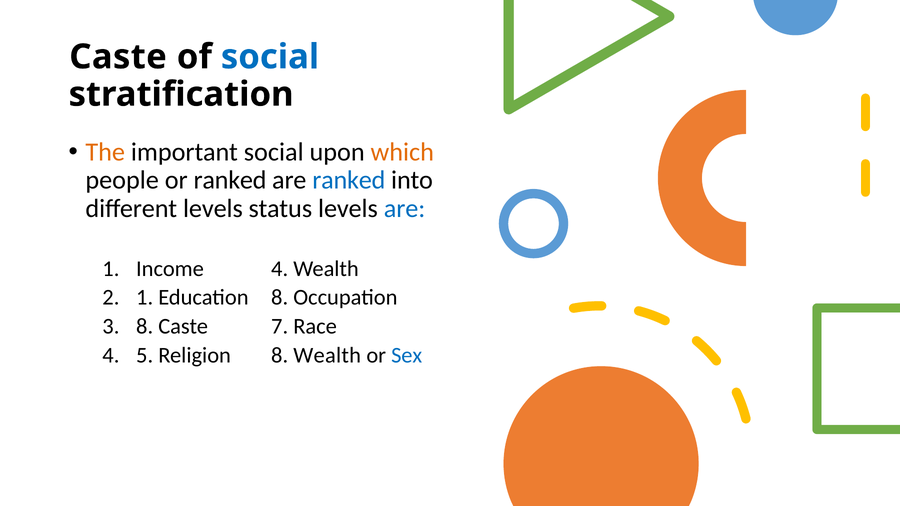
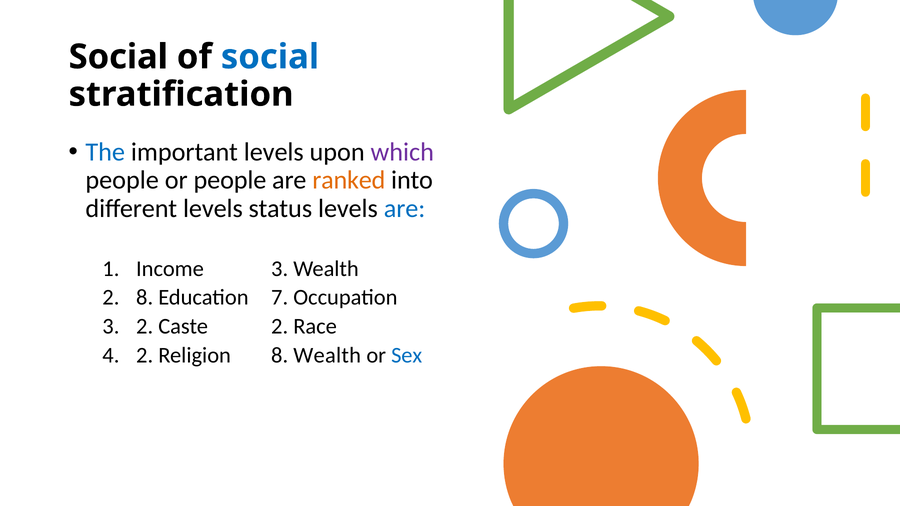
Caste: Caste -> Social (118, 57)
The colour: orange -> blue (105, 152)
important social: social -> levels (274, 152)
which colour: orange -> purple (402, 152)
or ranked: ranked -> people (230, 180)
ranked colour: blue -> orange (349, 180)
Income 4: 4 -> 3 (280, 269)
2 1: 1 -> 8 (145, 298)
Education 8: 8 -> 7 (280, 298)
3 8: 8 -> 2 (145, 327)
Caste 7: 7 -> 2 (280, 327)
4 5: 5 -> 2 (145, 356)
